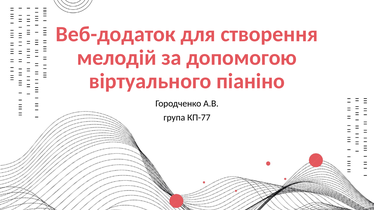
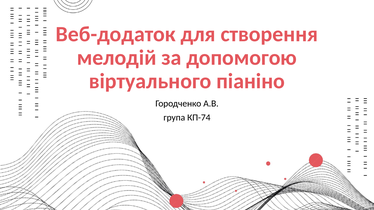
КП-77: КП-77 -> КП-74 (199, 118)
